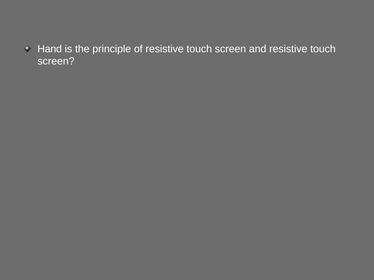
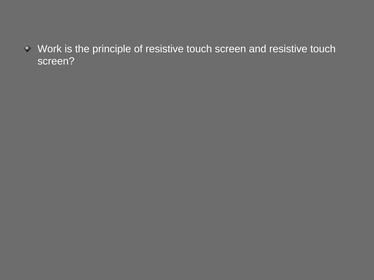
Hand: Hand -> Work (50, 49)
